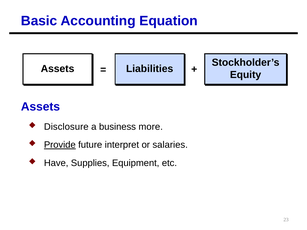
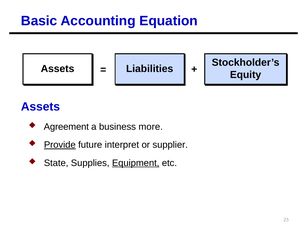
Disclosure: Disclosure -> Agreement (66, 127)
salaries: salaries -> supplier (170, 145)
Have: Have -> State (56, 163)
Equipment underline: none -> present (136, 163)
